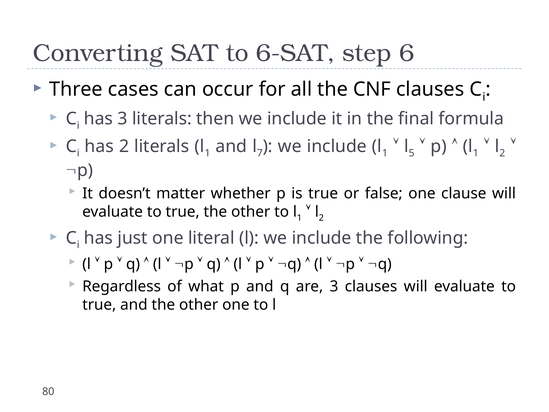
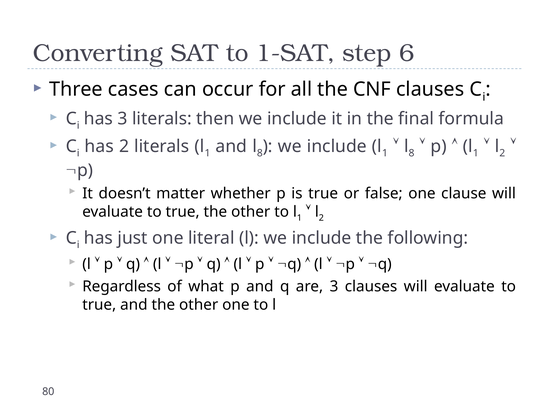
6-SAT: 6-SAT -> 1-SAT (295, 53)
and l 7: 7 -> 8 (260, 153)
5: 5 -> 8 (412, 153)
